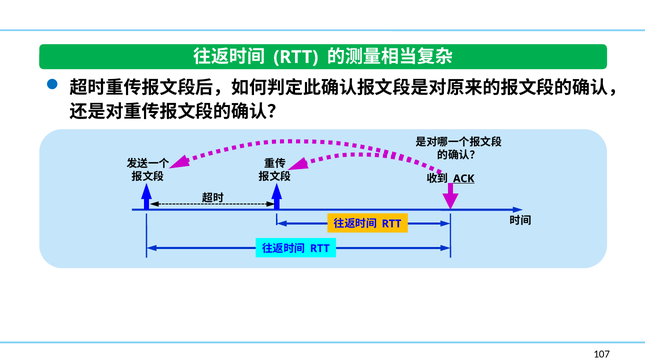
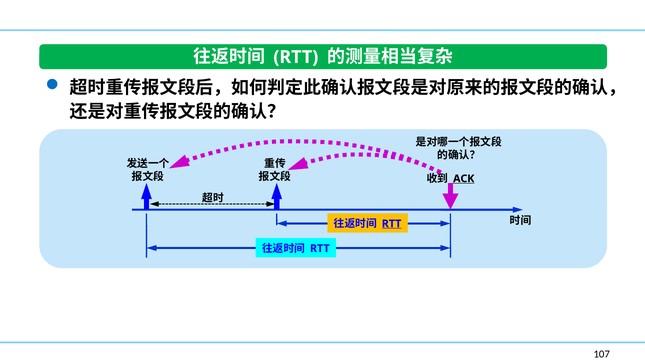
RTT underline: none -> present (392, 224)
